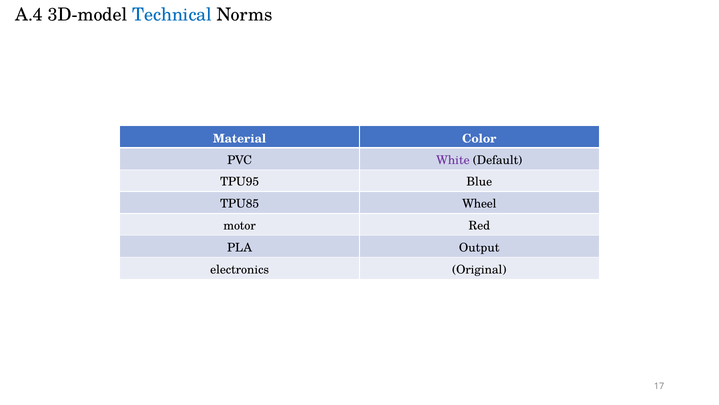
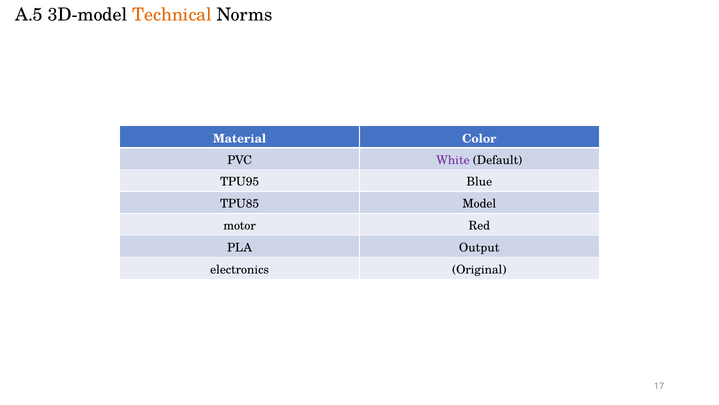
A.4: A.4 -> A.5 (29, 15)
Technical colour: blue -> orange (172, 15)
Wheel: Wheel -> Model (479, 204)
